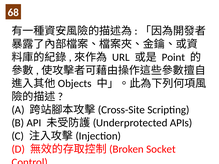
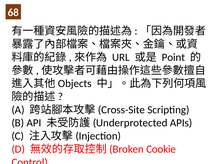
Socket: Socket -> Cookie (161, 149)
